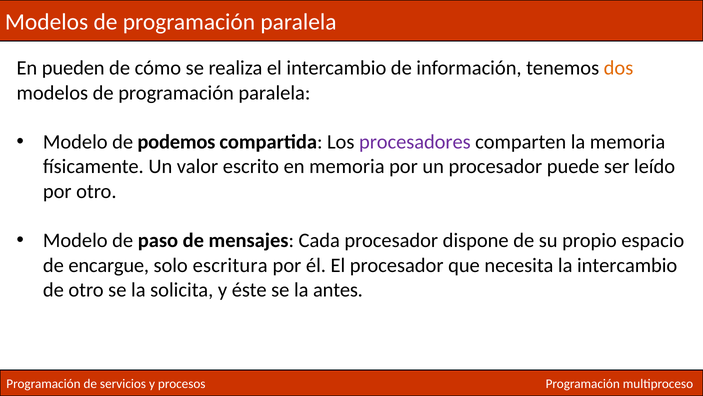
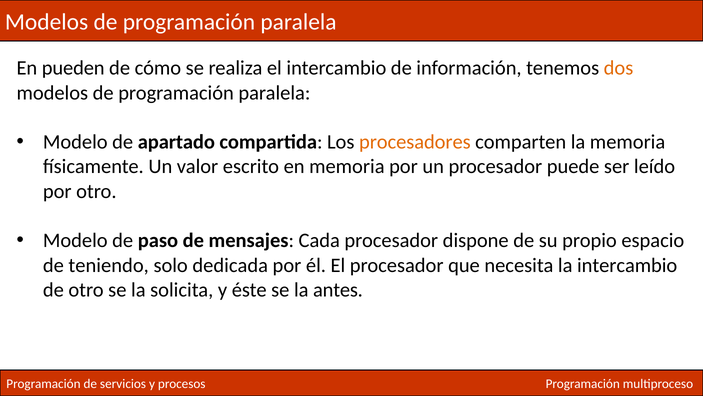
podemos: podemos -> apartado (176, 142)
procesadores colour: purple -> orange (415, 142)
encargue: encargue -> teniendo (109, 265)
escritura: escritura -> dedicada (230, 265)
